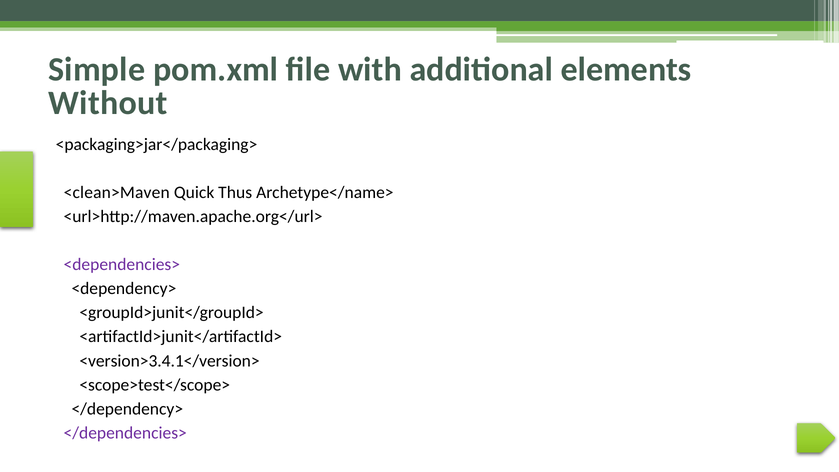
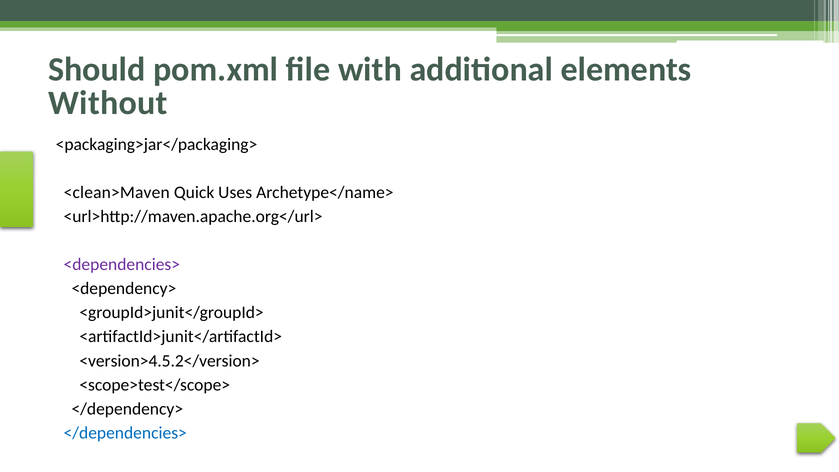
Simple: Simple -> Should (97, 70)
Thus: Thus -> Uses (235, 192)
<version>3.4.1</version>: <version>3.4.1</version> -> <version>4.5.2</version> (169, 361)
</dependencies> colour: purple -> blue (125, 433)
